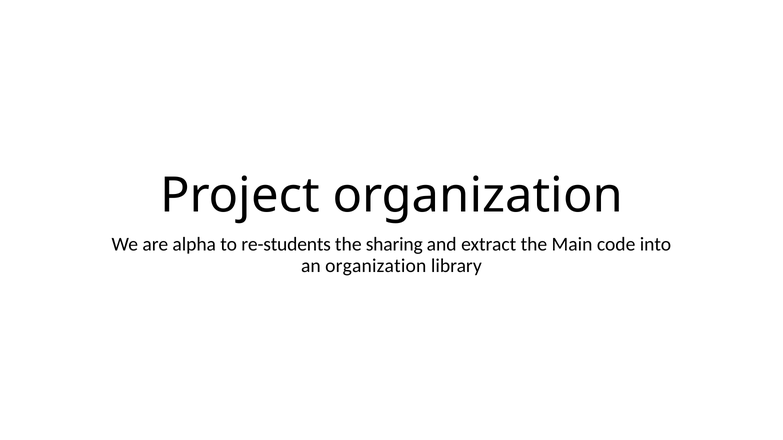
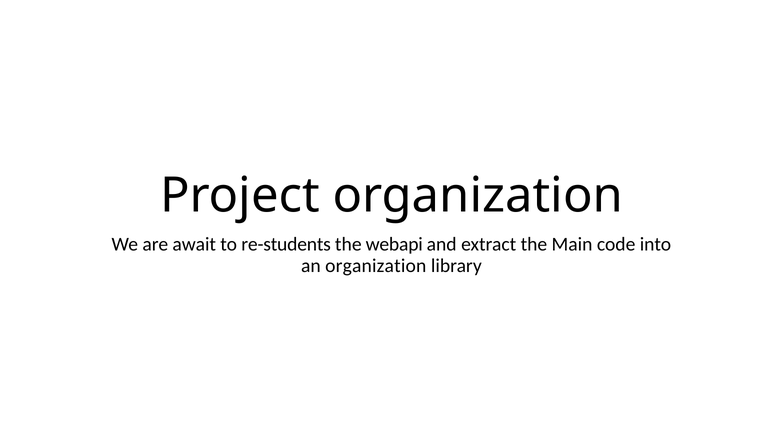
alpha: alpha -> await (194, 245)
sharing: sharing -> webapi (394, 245)
